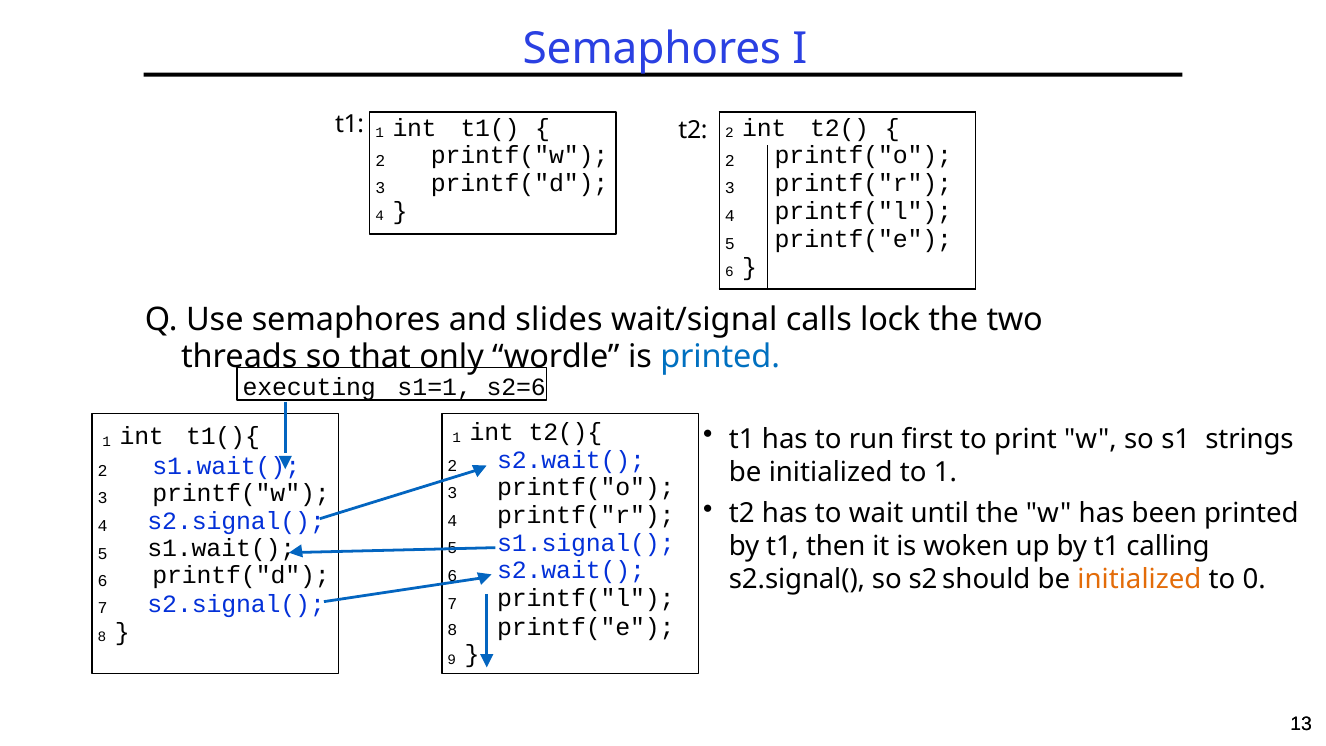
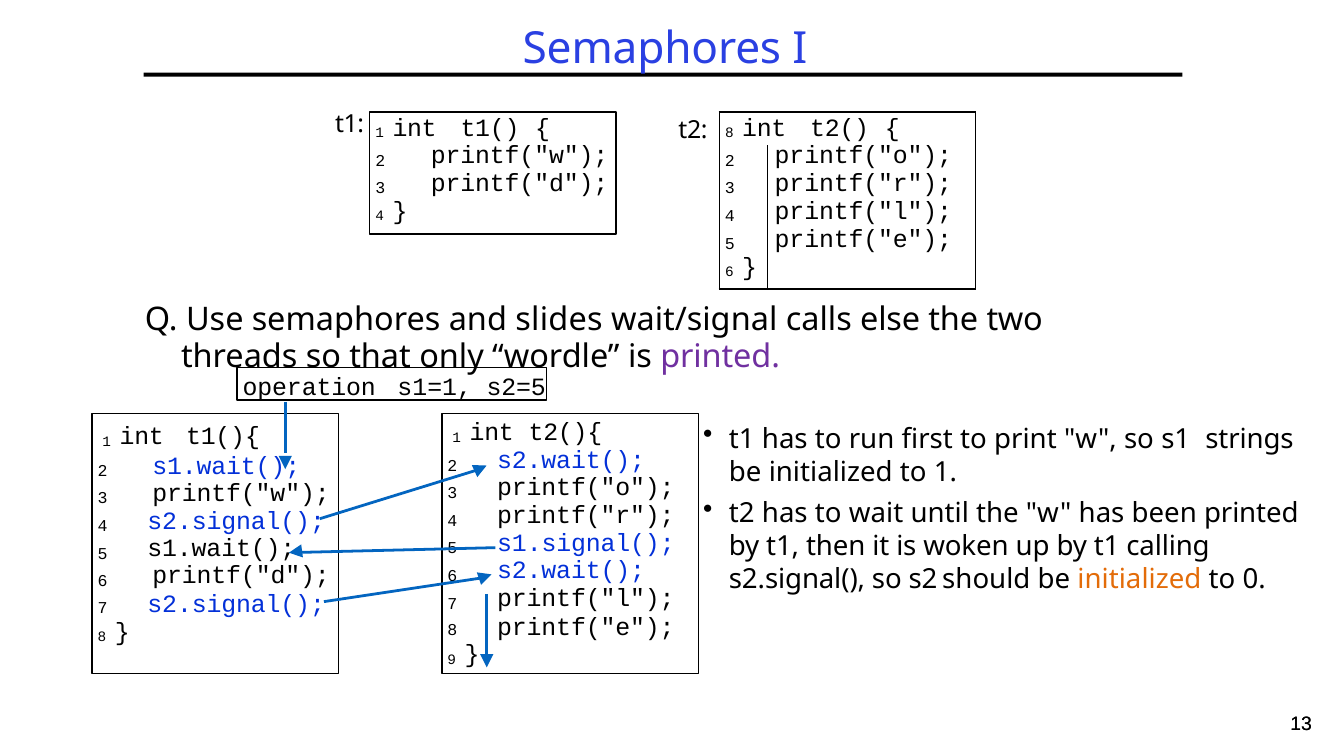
t2 2: 2 -> 8 (729, 133)
lock: lock -> else (890, 319)
printed colour: blue -> purple (720, 357)
executing: executing -> operation (309, 387)
s2=6: s2=6 -> s2=5 (516, 387)
